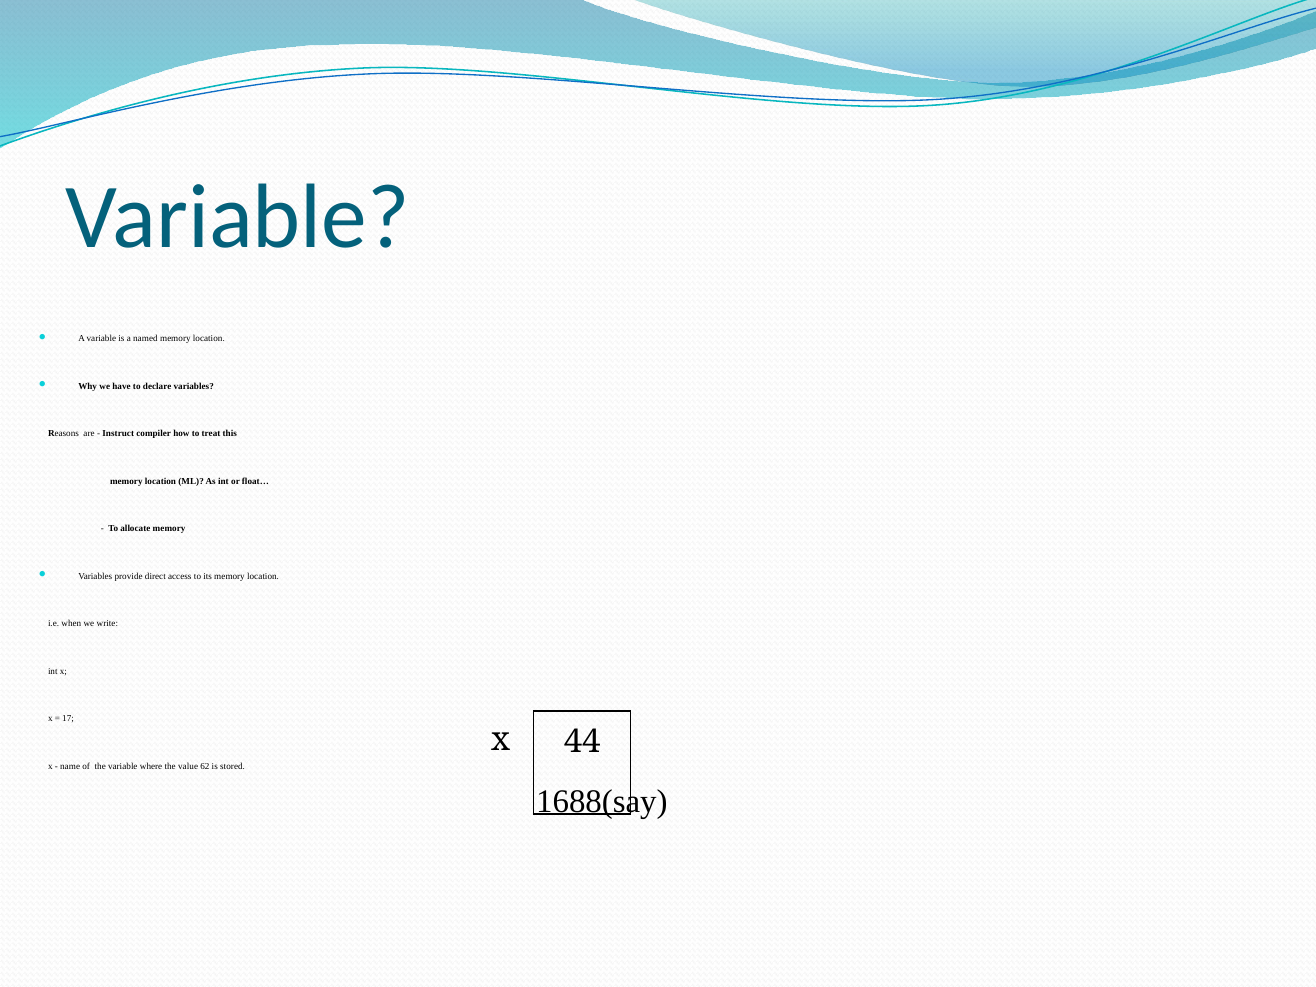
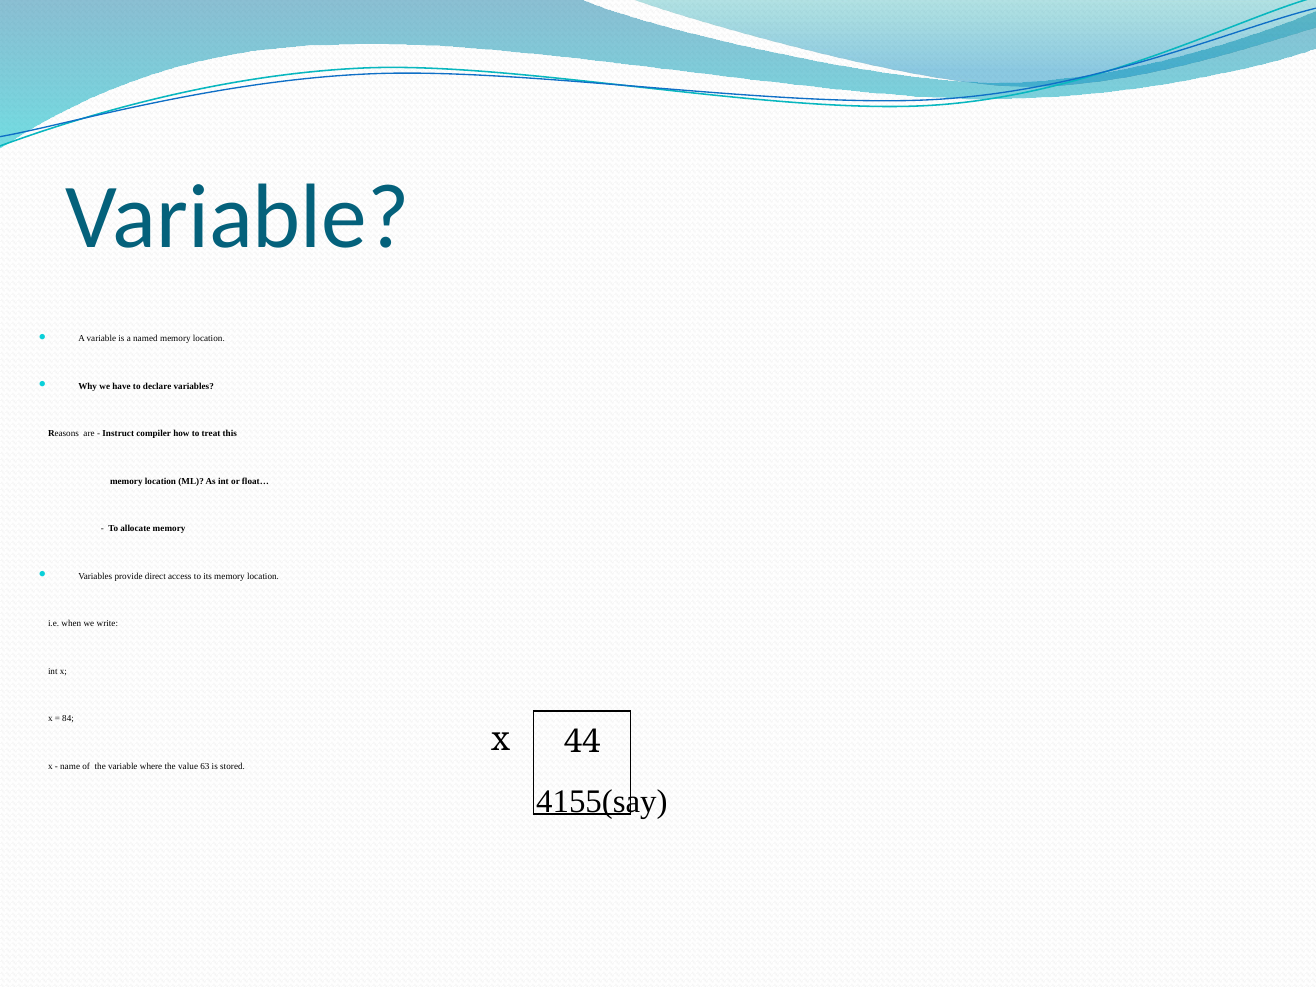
17: 17 -> 84 (68, 719)
62: 62 -> 63 (205, 766)
1688(say: 1688(say -> 4155(say (602, 802)
